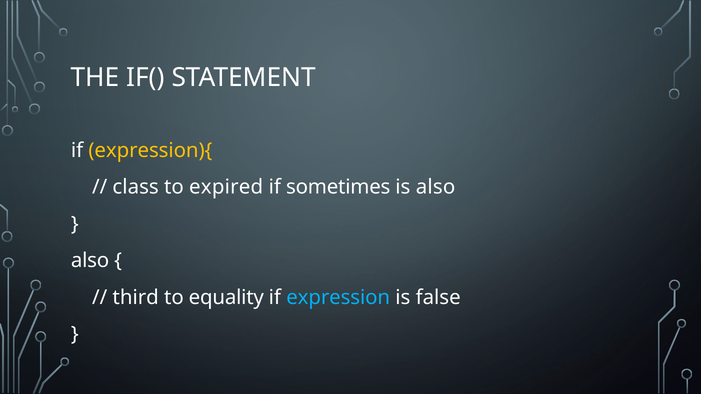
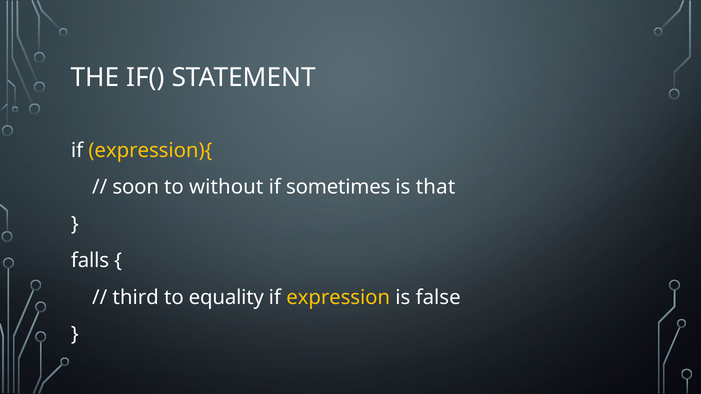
class: class -> soon (136, 187)
expired: expired -> without (226, 187)
is also: also -> that (436, 187)
also: also -> falls (90, 261)
expression colour: light blue -> yellow (338, 298)
